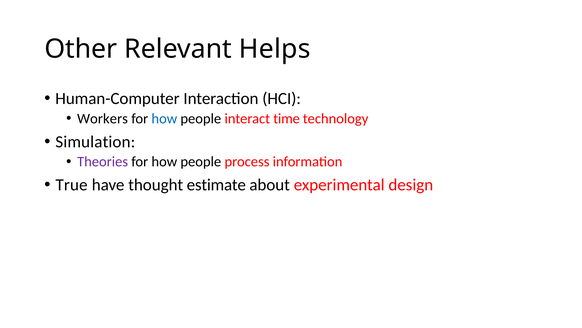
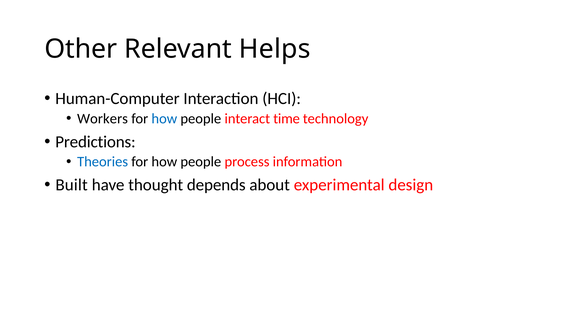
Simulation: Simulation -> Predictions (95, 141)
Theories colour: purple -> blue (103, 162)
True: True -> Built (72, 185)
estimate: estimate -> depends (216, 185)
